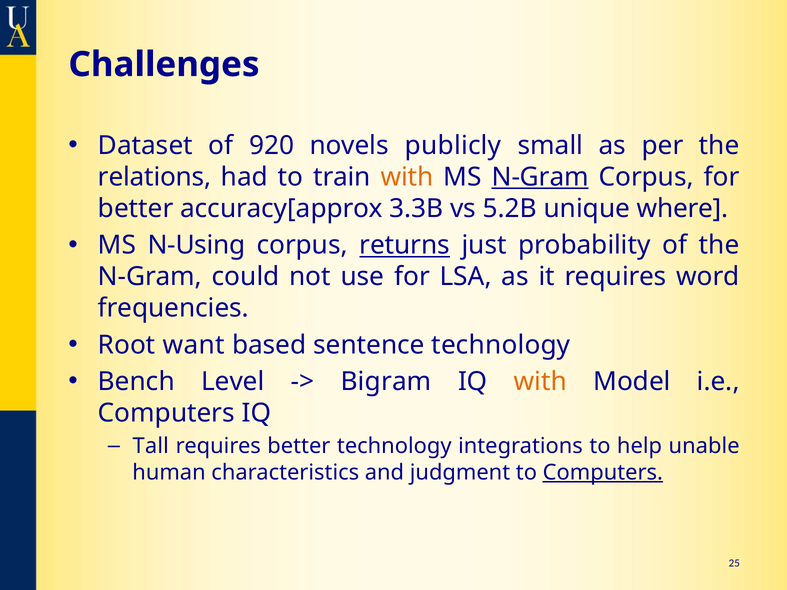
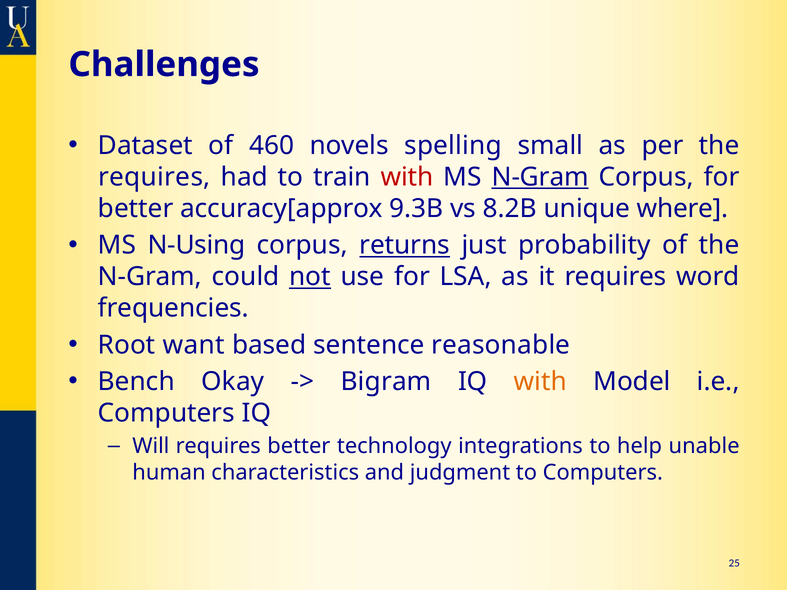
920: 920 -> 460 (272, 146)
publicly: publicly -> spelling (453, 146)
relations: relations -> requires (154, 177)
with colour: orange -> red (407, 177)
3.3B: 3.3B -> 9.3B (416, 209)
5.2B: 5.2B -> 8.2B (510, 209)
not underline: none -> present (310, 277)
sentence technology: technology -> reasonable (501, 345)
Level: Level -> Okay (233, 382)
Tall: Tall -> Will (151, 446)
Computers underline: present -> none (603, 473)
